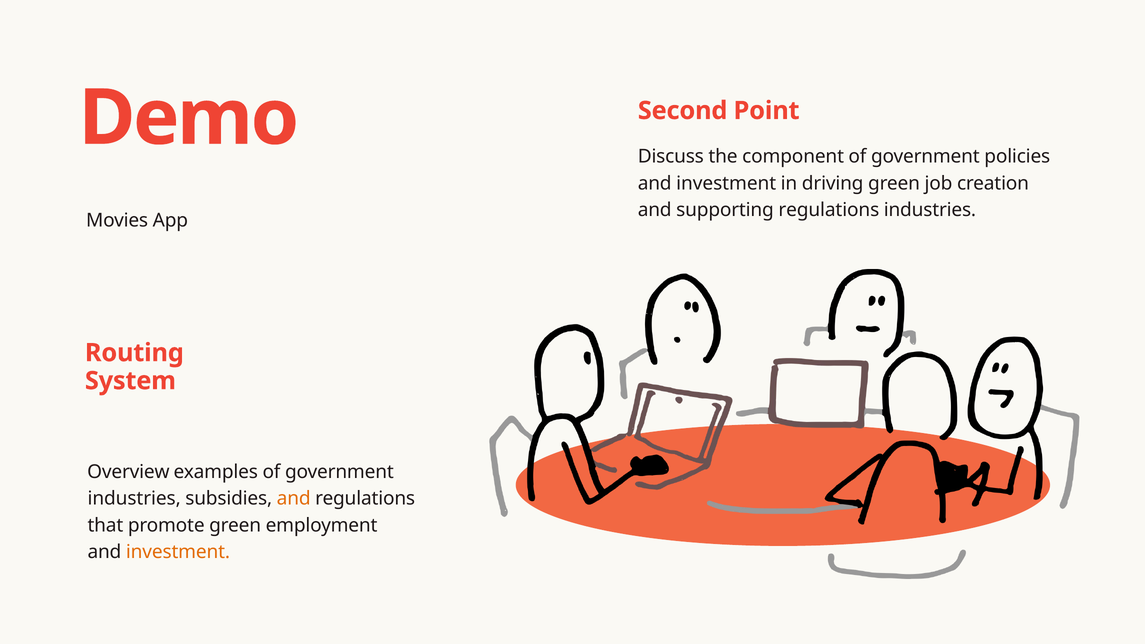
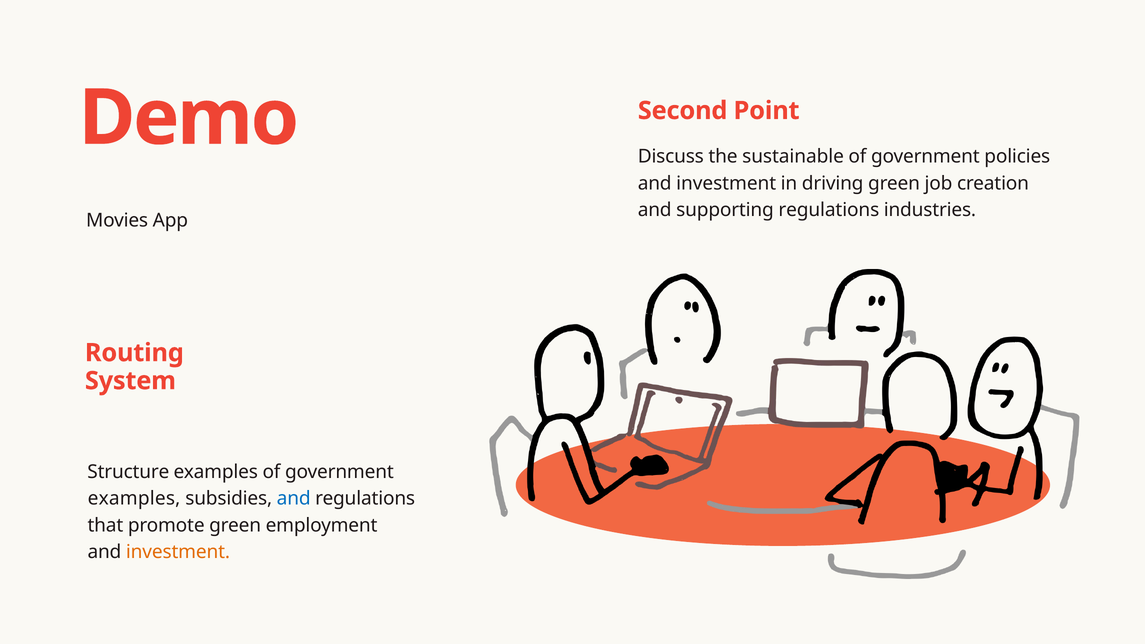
component: component -> sustainable (793, 157)
Overview: Overview -> Structure (128, 472)
industries: industries -> examples (134, 499)
and colour: orange -> blue (294, 499)
